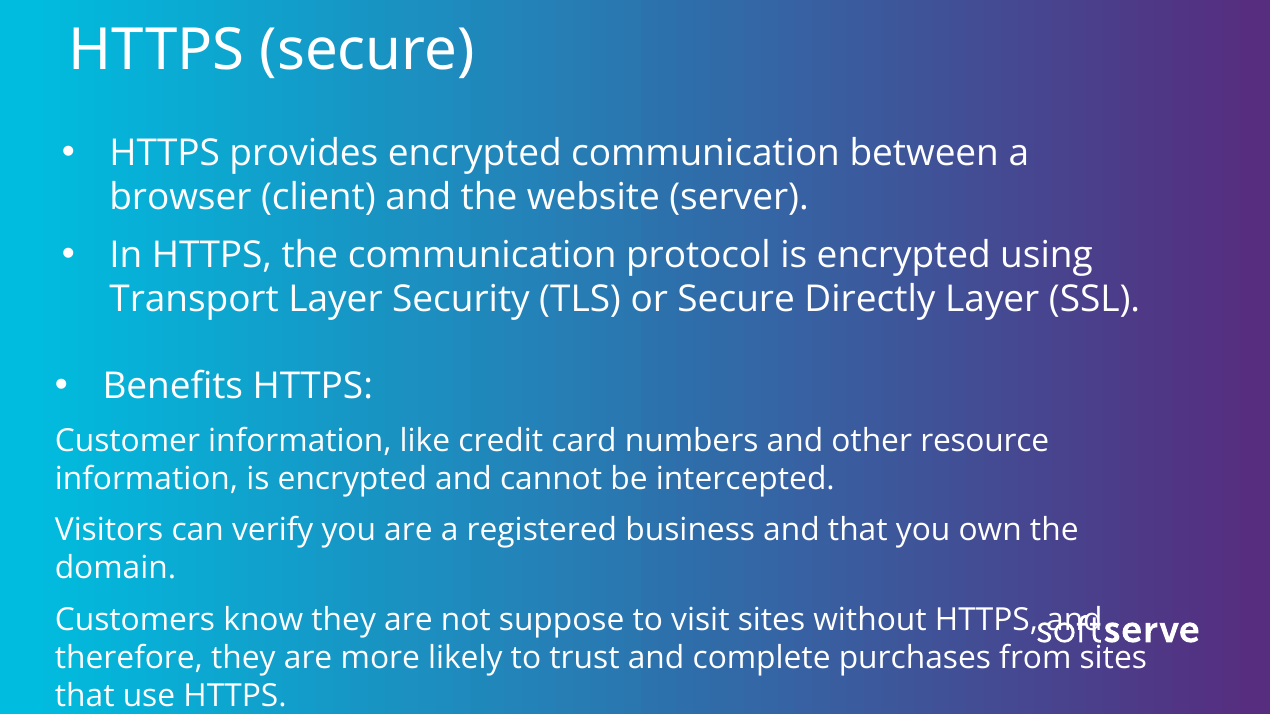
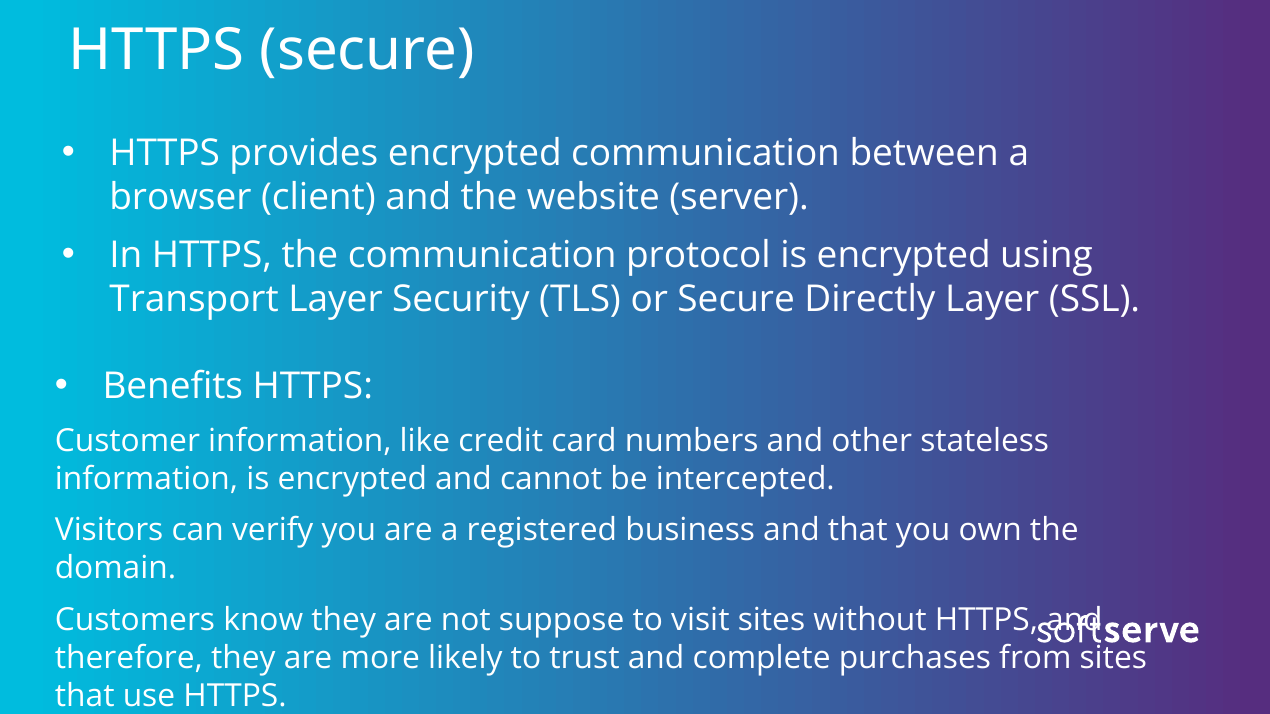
resource: resource -> stateless (985, 441)
